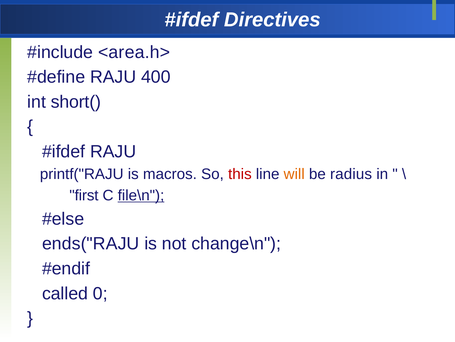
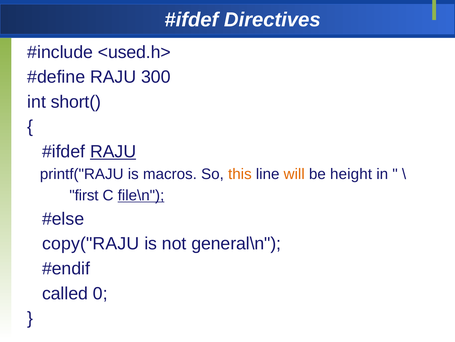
<area.h>: <area.h> -> <used.h> (134, 52)
400: 400 -> 300 (156, 77)
RAJU underline: none -> present (113, 151)
this colour: red -> orange (240, 174)
radius: radius -> height (351, 174)
ends("RAJU: ends("RAJU -> copy("RAJU (91, 243)
change\n: change\n -> general\n (236, 243)
